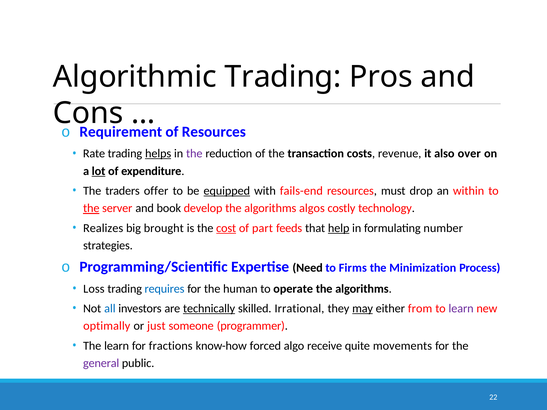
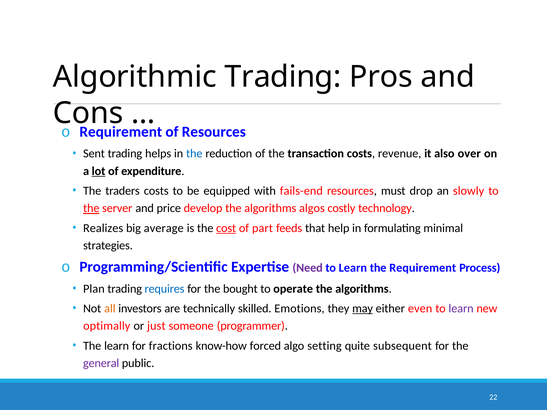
Rate: Rate -> Sent (94, 154)
helps underline: present -> none (158, 154)
the colour: purple -> blue (194, 154)
traders offer: offer -> costs (156, 191)
equipped underline: present -> none (227, 191)
within: within -> slowly (469, 191)
book: book -> price (169, 208)
brought: brought -> average (164, 228)
help underline: present -> none (339, 228)
number: number -> minimal (443, 228)
Need colour: black -> purple (308, 268)
Firms: Firms -> Learn (353, 268)
the Minimization: Minimization -> Requirement (423, 268)
Loss: Loss -> Plan (94, 289)
human: human -> bought (240, 289)
all colour: blue -> orange (110, 309)
technically underline: present -> none (209, 309)
Irrational: Irrational -> Emotions (299, 309)
from: from -> even (420, 309)
receive: receive -> setting (324, 346)
movements: movements -> subsequent (402, 346)
